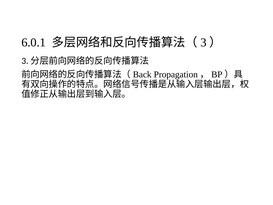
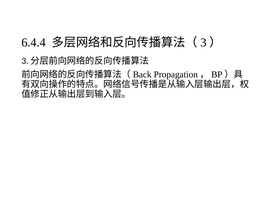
6.0.1: 6.0.1 -> 6.4.4 (34, 42)
